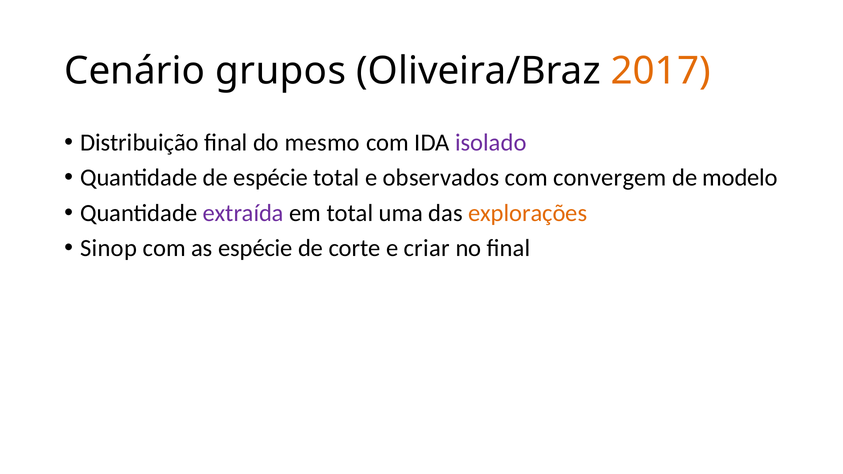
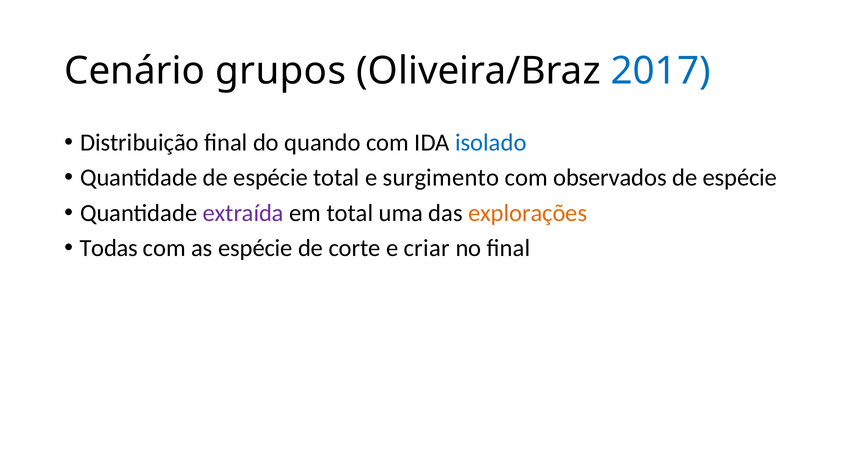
2017 colour: orange -> blue (661, 71)
mesmo: mesmo -> quando (323, 142)
isolado colour: purple -> blue (491, 142)
observados: observados -> surgimento (441, 178)
convergem: convergem -> observados (610, 178)
modelo: modelo -> espécie (740, 178)
Sinop: Sinop -> Todas (109, 248)
